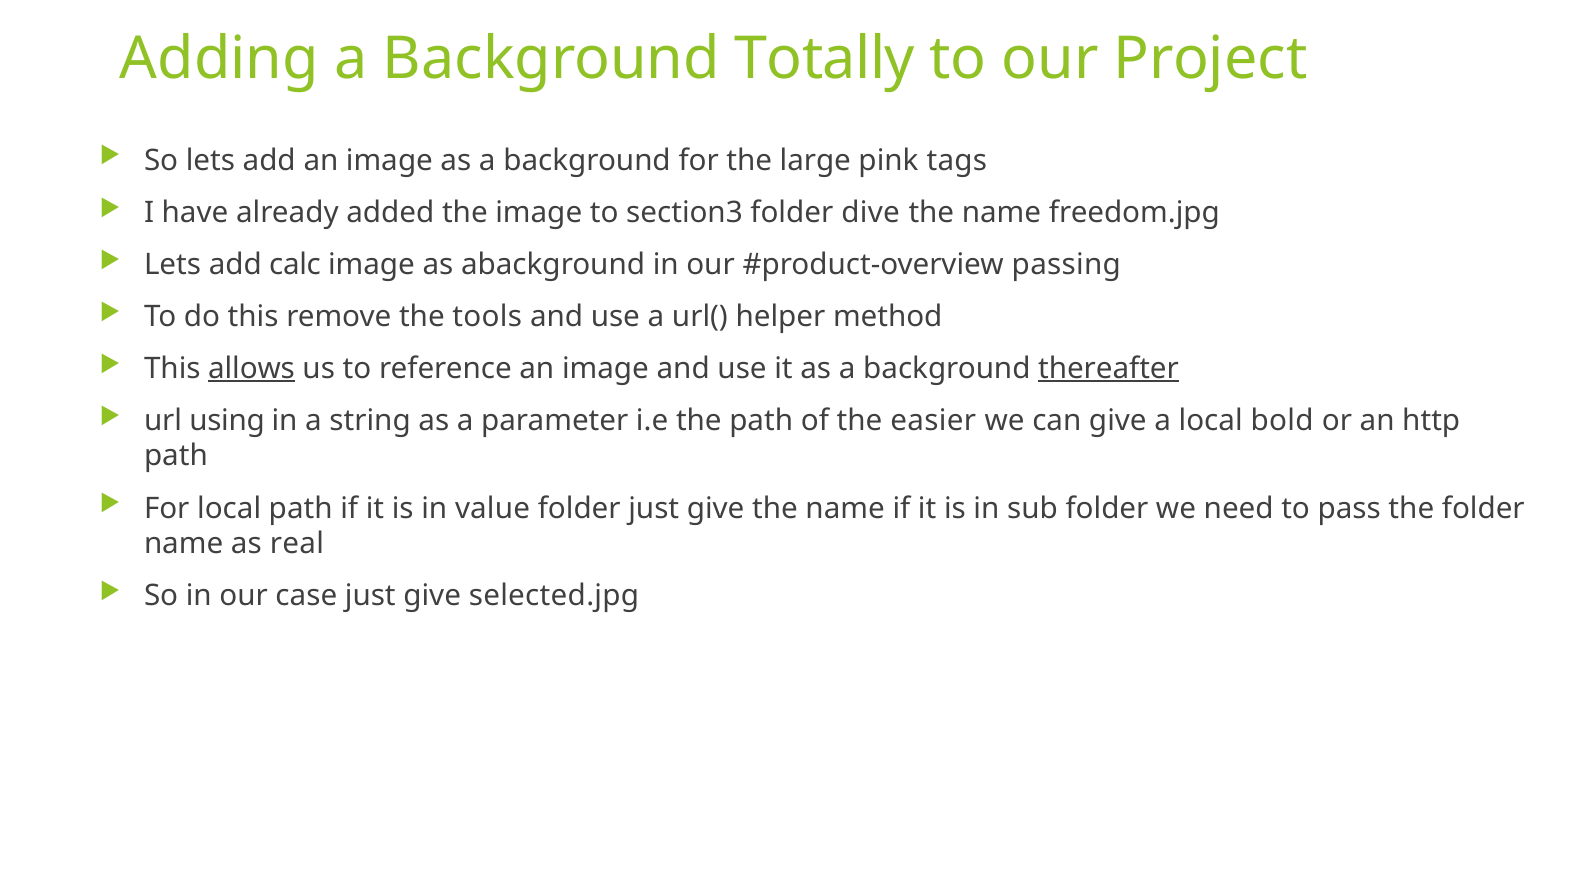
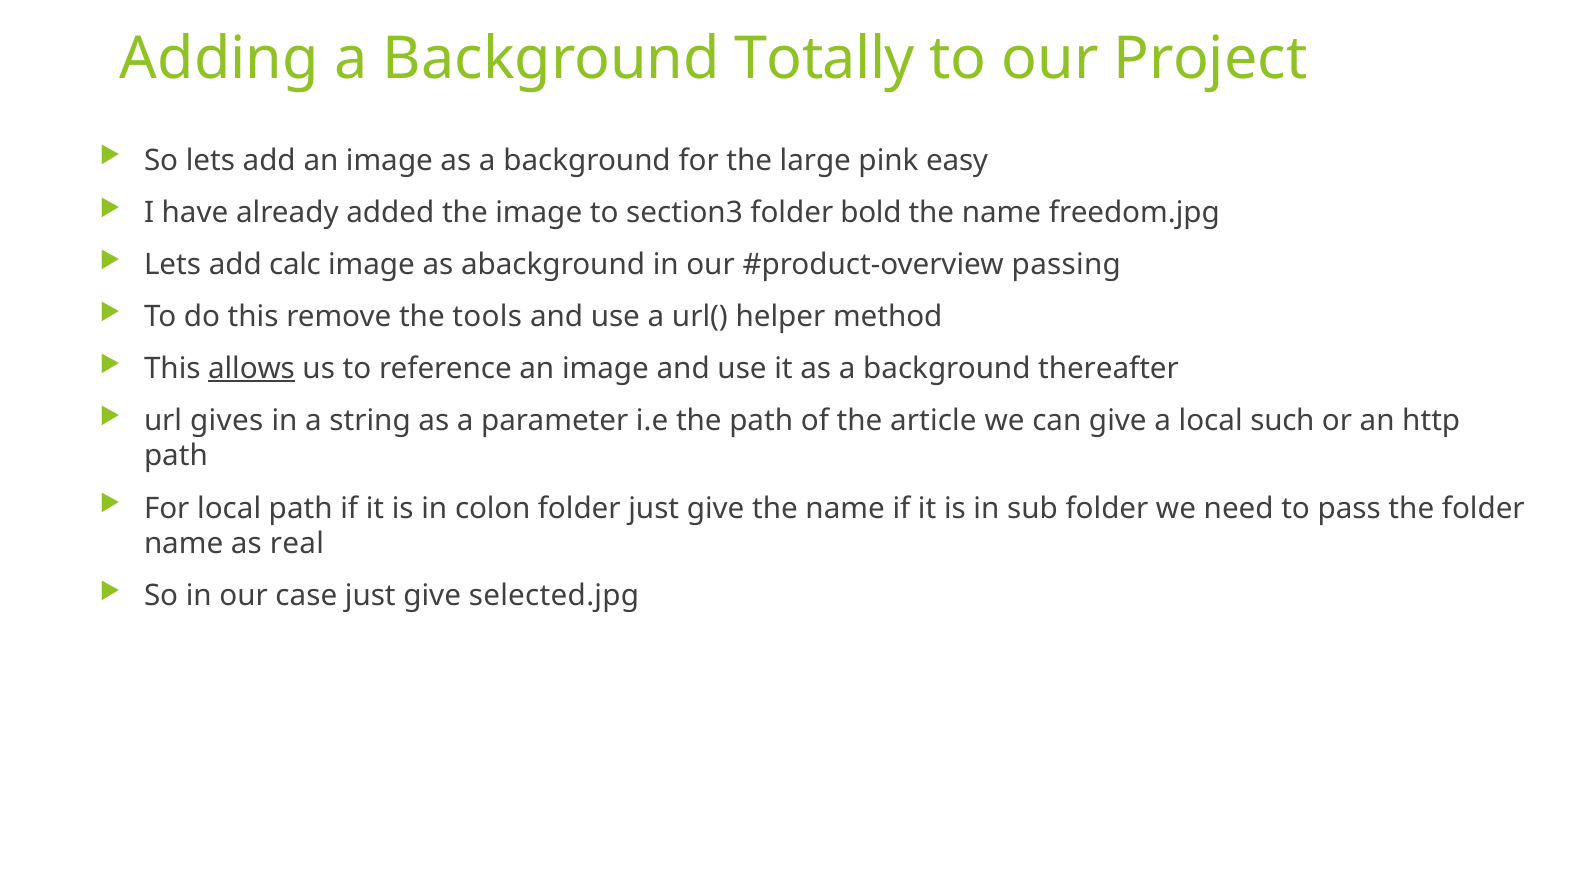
tags: tags -> easy (957, 160)
dive: dive -> bold (871, 212)
thereafter underline: present -> none (1108, 368)
using: using -> gives (227, 421)
easier: easier -> article (933, 421)
bold: bold -> such (1282, 421)
value: value -> colon (493, 508)
